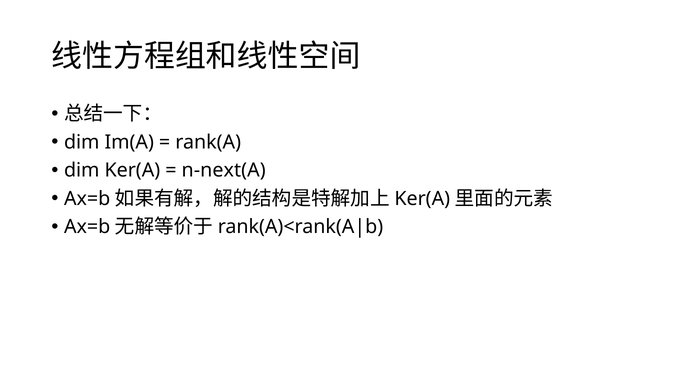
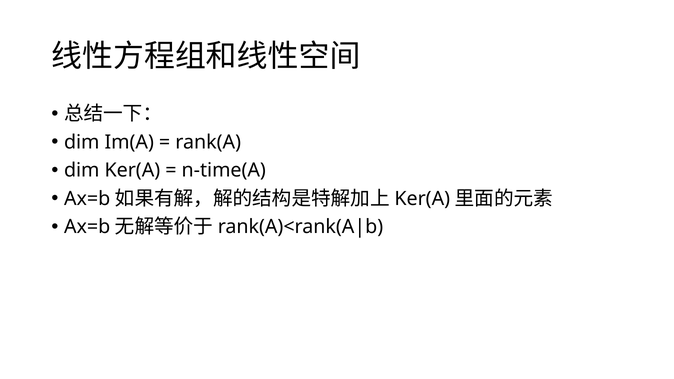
n-next(A: n-next(A -> n-time(A (224, 170)
